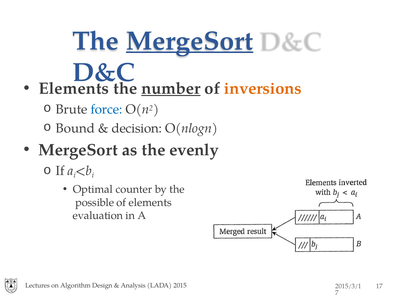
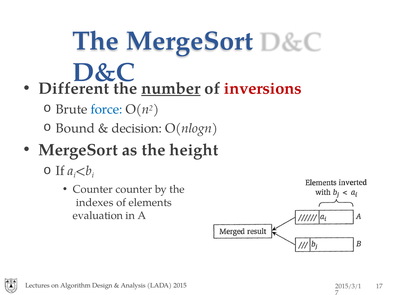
MergeSort underline: present -> none (190, 41)
Elements: Elements -> Different (74, 89)
inversions colour: orange -> red (263, 89)
evenly: evenly -> height (194, 150)
Optimal: Optimal -> Counter (93, 190)
possible: possible -> indexes (95, 203)
